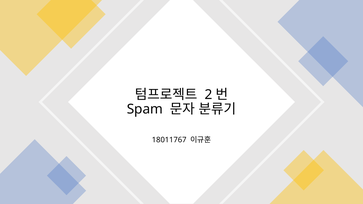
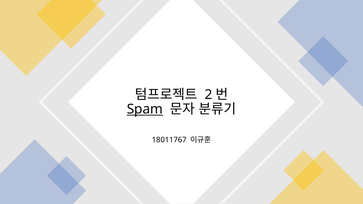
Spam underline: none -> present (145, 109)
